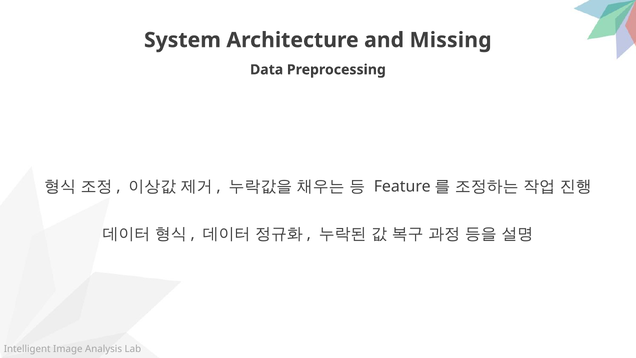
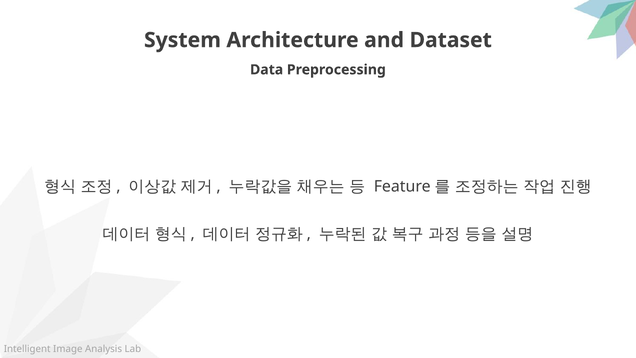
Missing: Missing -> Dataset (451, 40)
